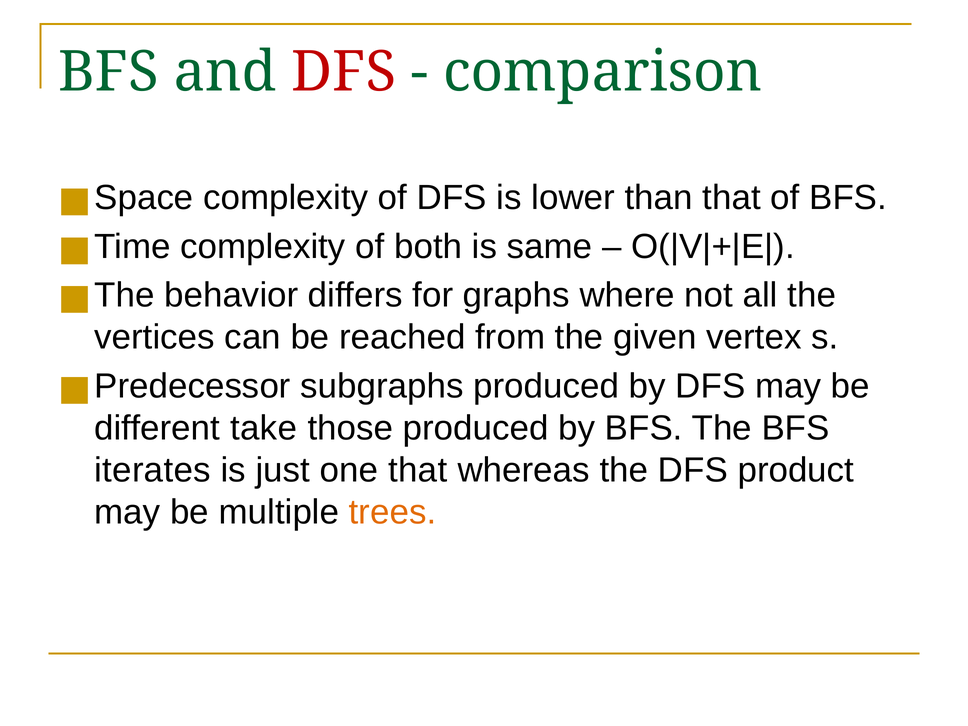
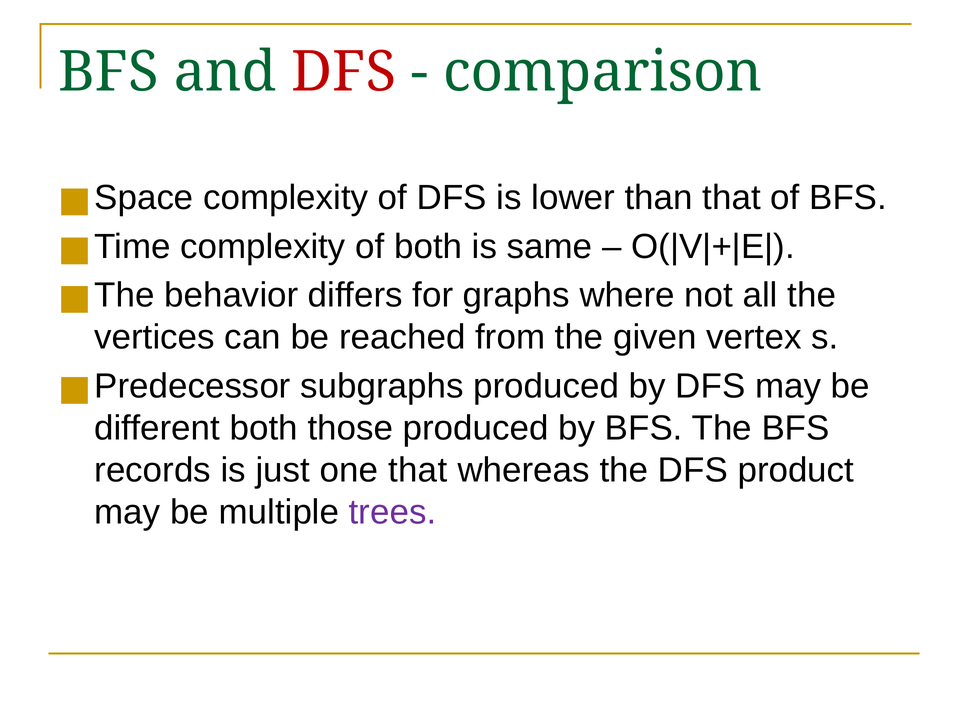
different take: take -> both (264, 428)
iterates: iterates -> records (153, 470)
trees colour: orange -> purple (393, 512)
